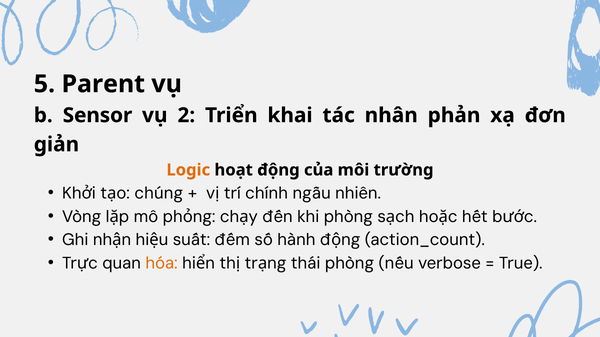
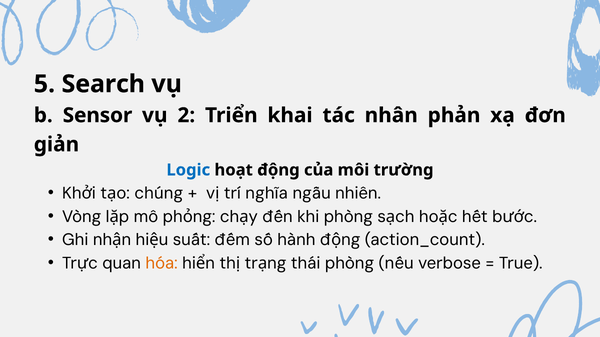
Parent: Parent -> Search (103, 84)
Logic colour: orange -> blue (188, 170)
chính: chính -> nghĩa (267, 194)
